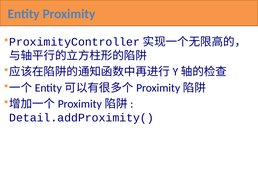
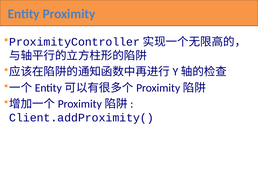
Detail.addProximity(: Detail.addProximity( -> Client.addProximity( (81, 117)
